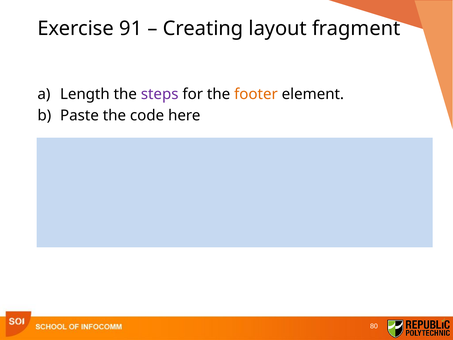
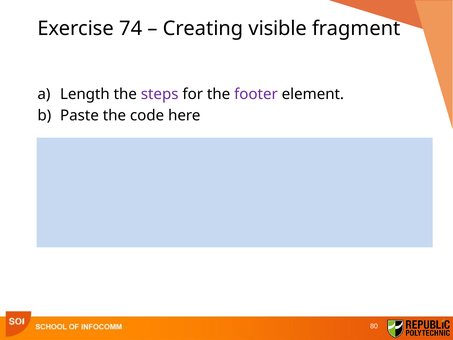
91: 91 -> 74 (131, 29)
layout: layout -> visible (278, 29)
footer colour: orange -> purple (256, 94)
